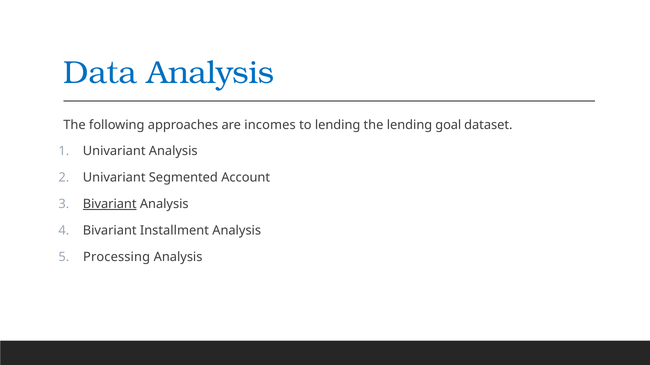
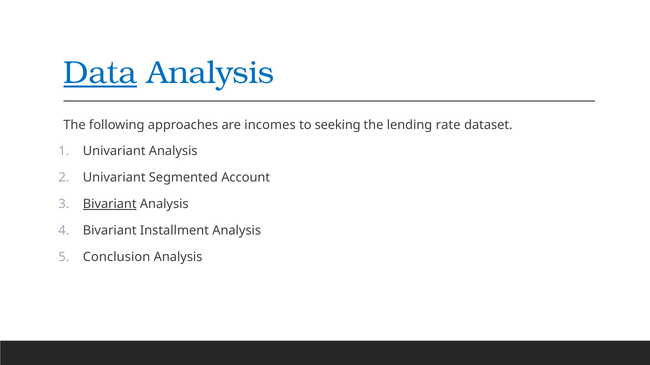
Data underline: none -> present (100, 73)
to lending: lending -> seeking (338, 125)
goal: goal -> rate (448, 125)
Processing: Processing -> Conclusion (117, 257)
